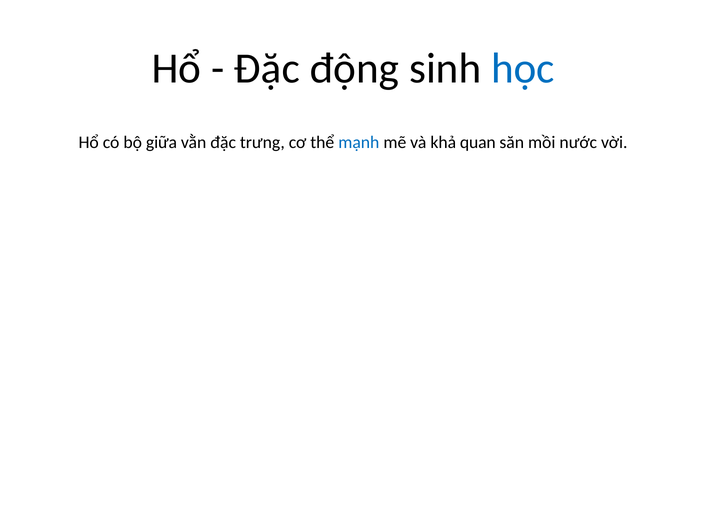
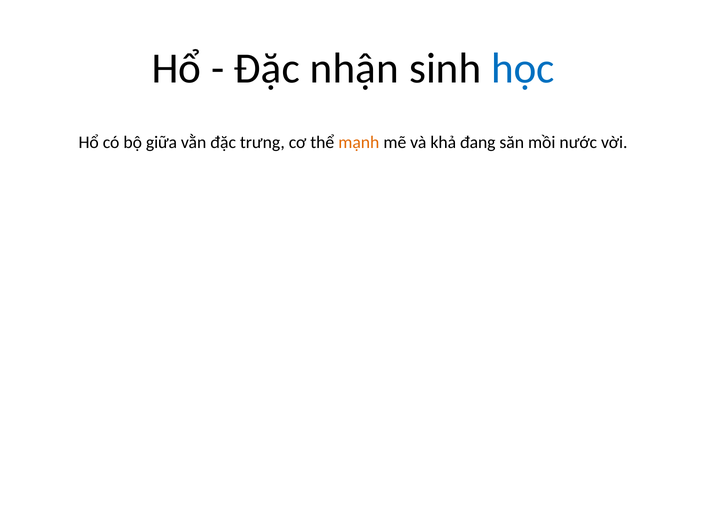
động: động -> nhận (354, 68)
mạnh colour: blue -> orange (359, 143)
quan: quan -> đang (478, 143)
